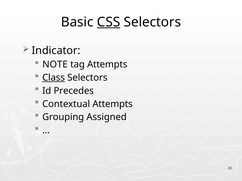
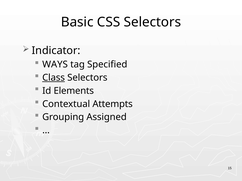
CSS underline: present -> none (109, 22)
NOTE: NOTE -> WAYS (55, 65)
tag Attempts: Attempts -> Specified (107, 65)
Precedes: Precedes -> Elements (74, 91)
